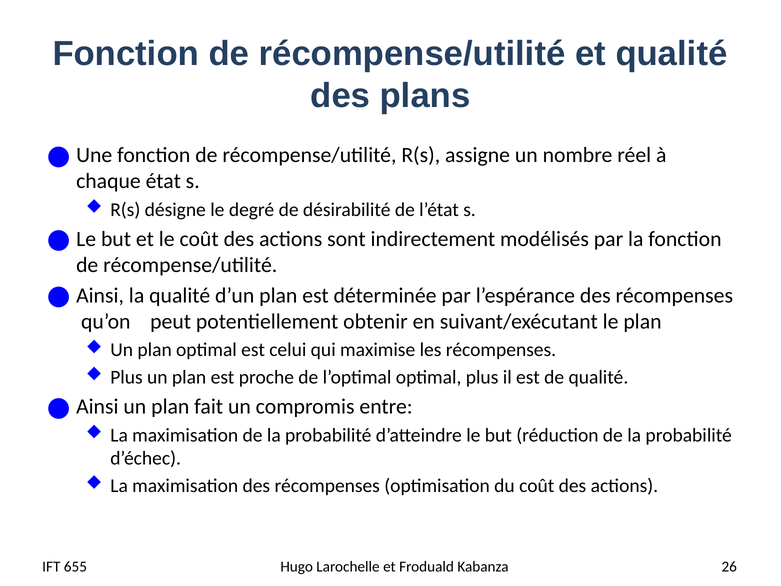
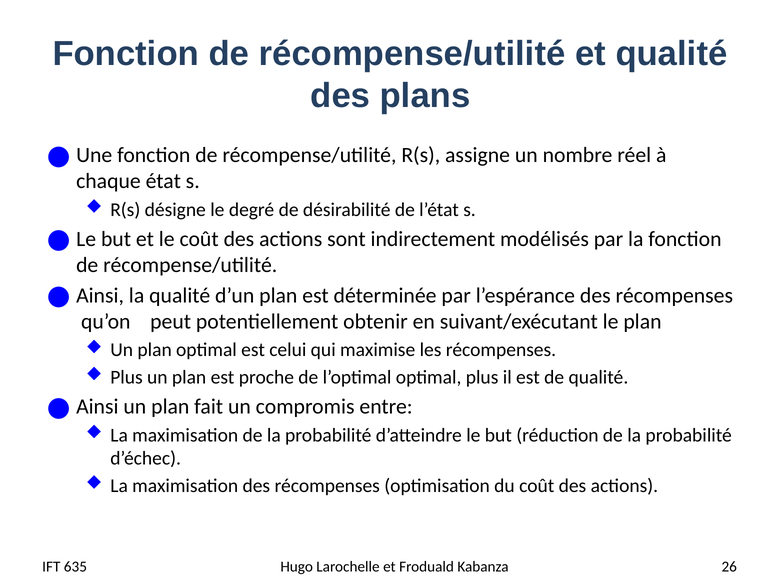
655: 655 -> 635 (75, 567)
